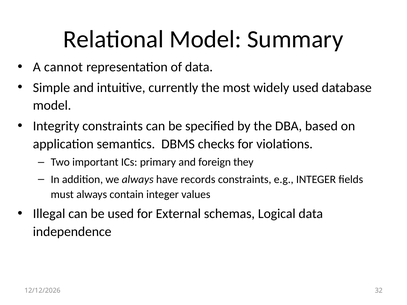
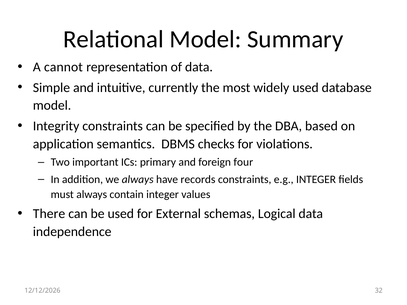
they: they -> four (243, 162)
Illegal: Illegal -> There (49, 214)
